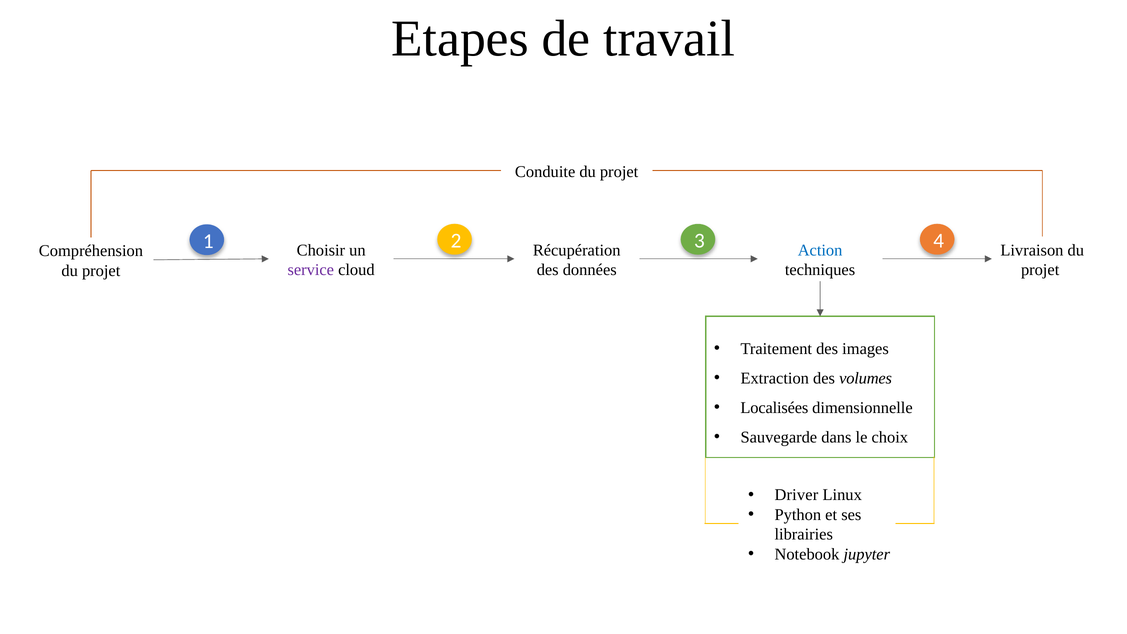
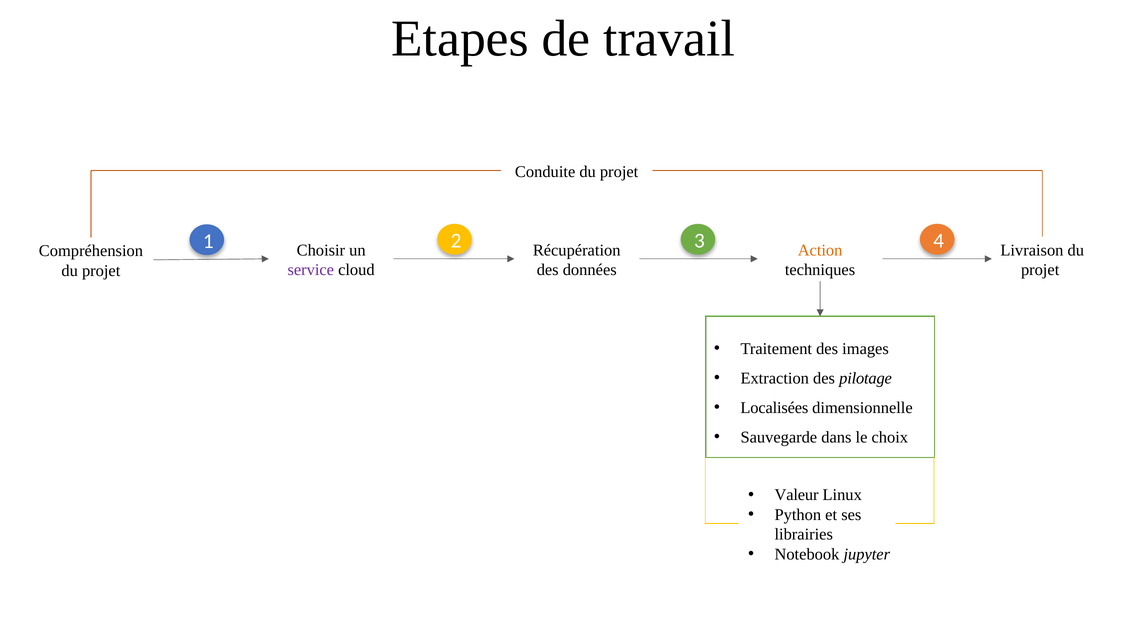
Action colour: blue -> orange (820, 250)
volumes: volumes -> pilotage (866, 378)
Driver: Driver -> Valeur (797, 495)
